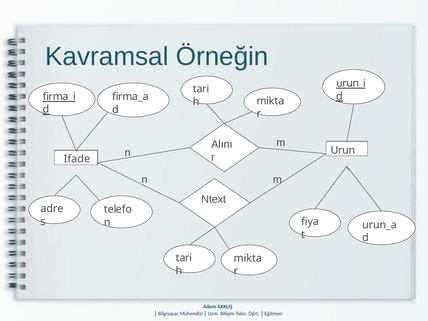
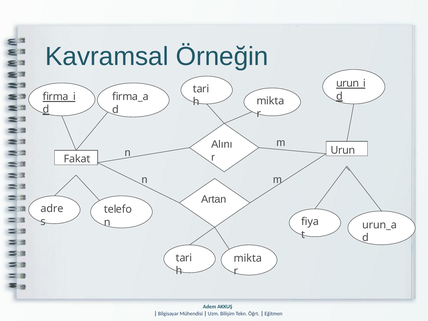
Ifade: Ifade -> Fakat (77, 159)
Ntext: Ntext -> Artan (214, 199)
